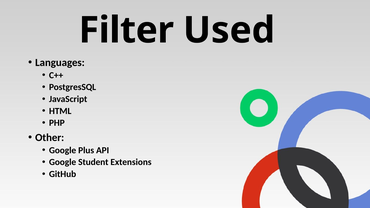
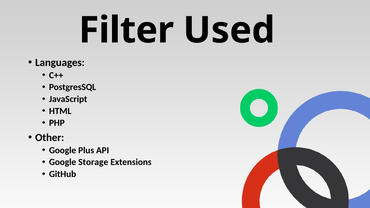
Student: Student -> Storage (93, 162)
